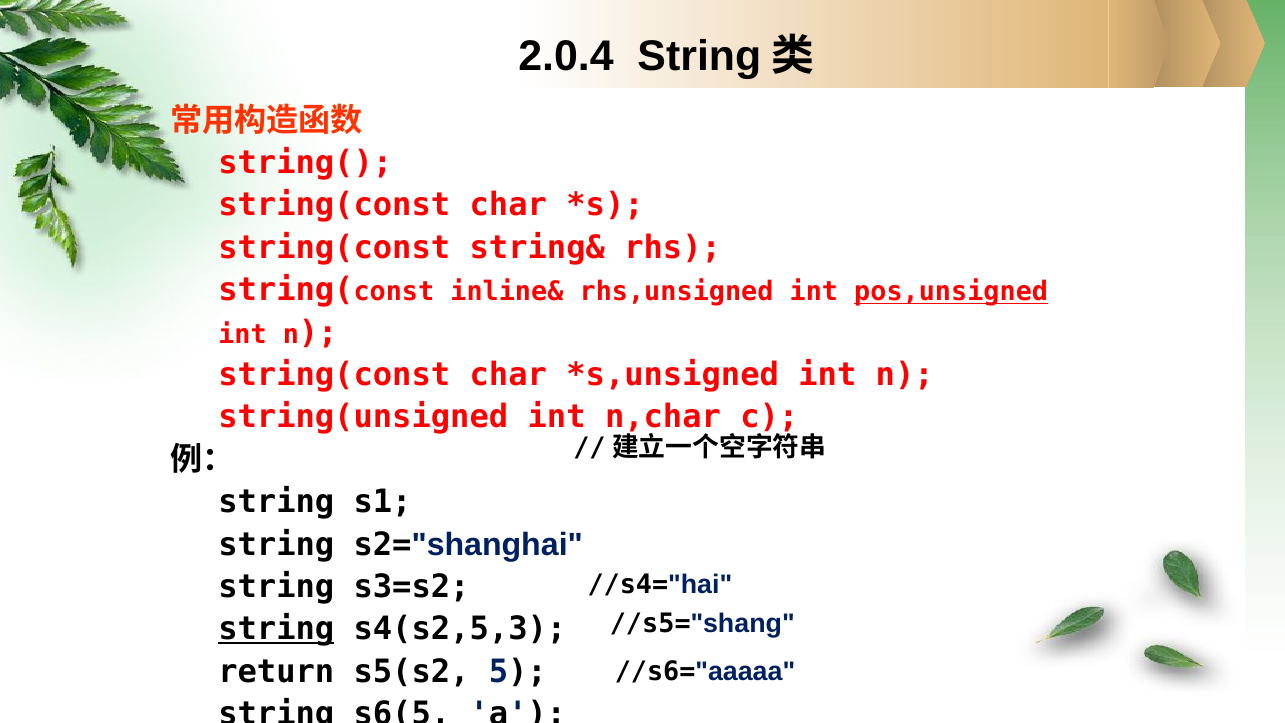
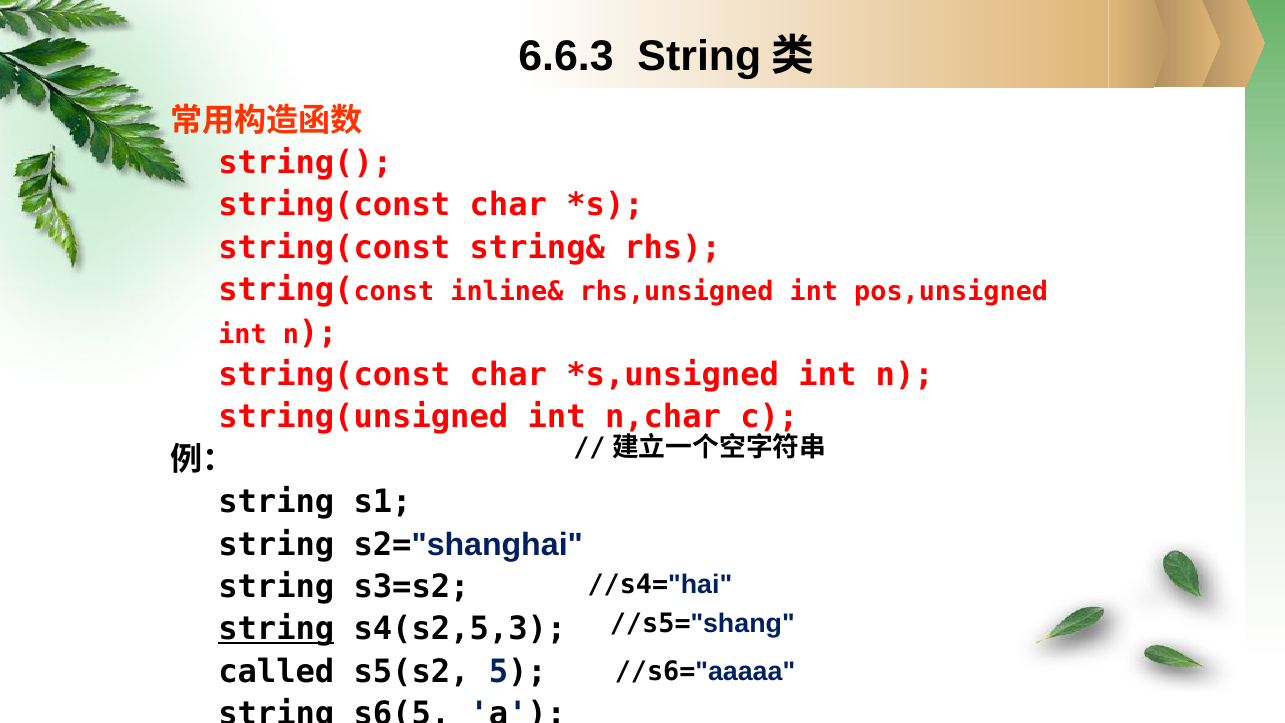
2.0.4: 2.0.4 -> 6.6.3 (566, 56)
pos,unsigned underline: present -> none (951, 292)
return: return -> called (276, 671)
